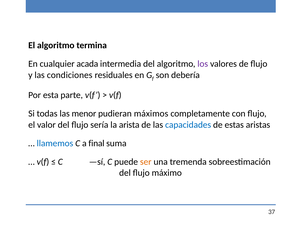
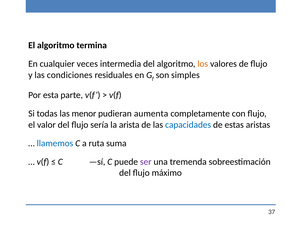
acada: acada -> veces (87, 64)
los colour: purple -> orange (203, 64)
debería: debería -> simples (185, 75)
máximos: máximos -> aumenta (151, 114)
final: final -> ruta (96, 143)
ser colour: orange -> purple (146, 162)
